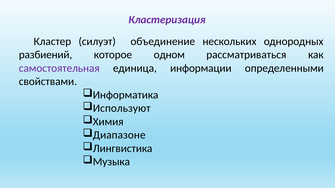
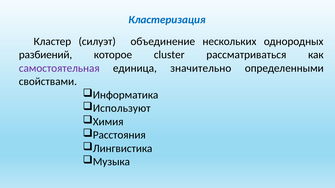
Кластеризация colour: purple -> blue (167, 20)
одном: одном -> cluster (169, 55)
информации: информации -> значительно (201, 68)
Диапазоне: Диапазоне -> Расстояния (119, 135)
